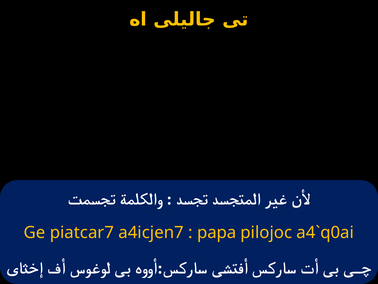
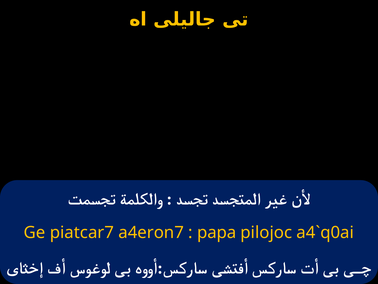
a4icjen7: a4icjen7 -> a4eron7 (151, 232)
